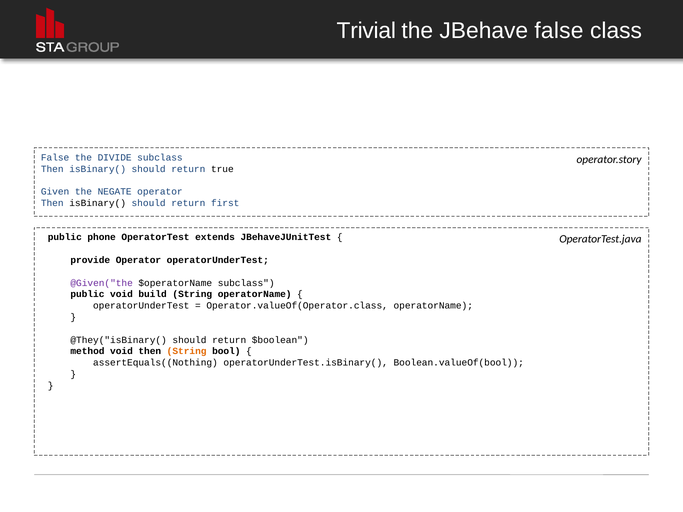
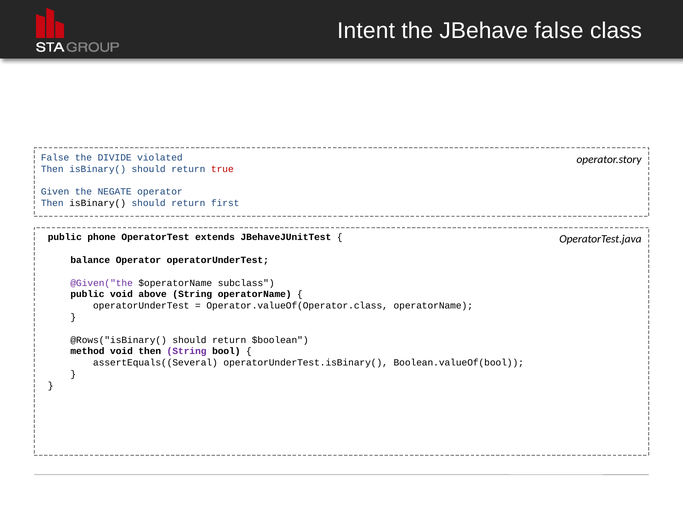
Trivial: Trivial -> Intent (366, 31)
DIVIDE subclass: subclass -> violated (160, 158)
true colour: black -> red (222, 169)
provide: provide -> balance (90, 260)
build: build -> above (153, 294)
@They("isBinary(: @They("isBinary( -> @Rows("isBinary( (119, 340)
String colour: orange -> purple (187, 351)
assertEquals((Nothing: assertEquals((Nothing -> assertEquals((Several (155, 363)
